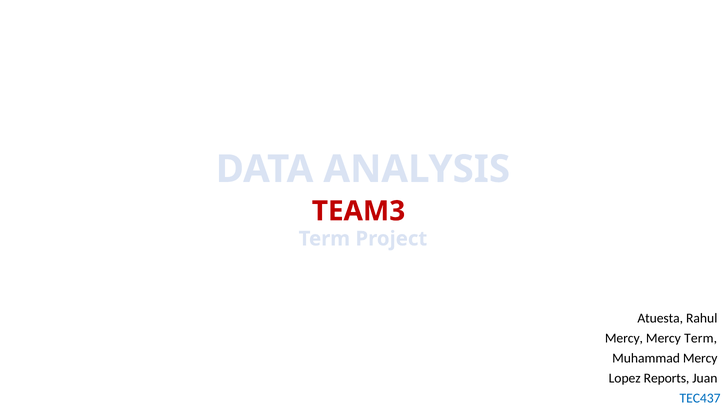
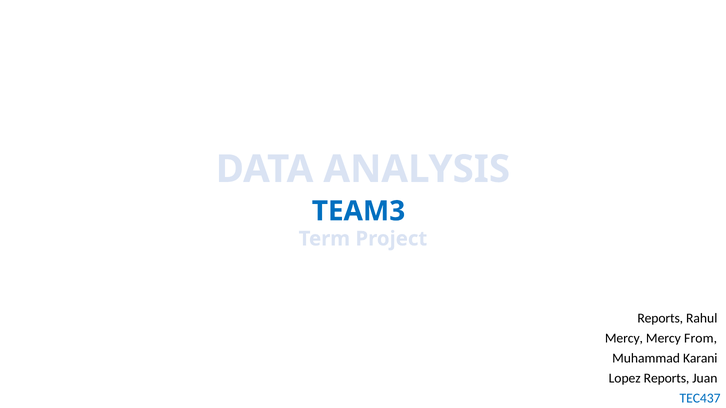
TEAM3 colour: red -> blue (359, 211)
Atuesta: Atuesta -> Reports (660, 319)
Mercy Term: Term -> From (701, 339)
Muhammad Mercy: Mercy -> Karani (700, 359)
